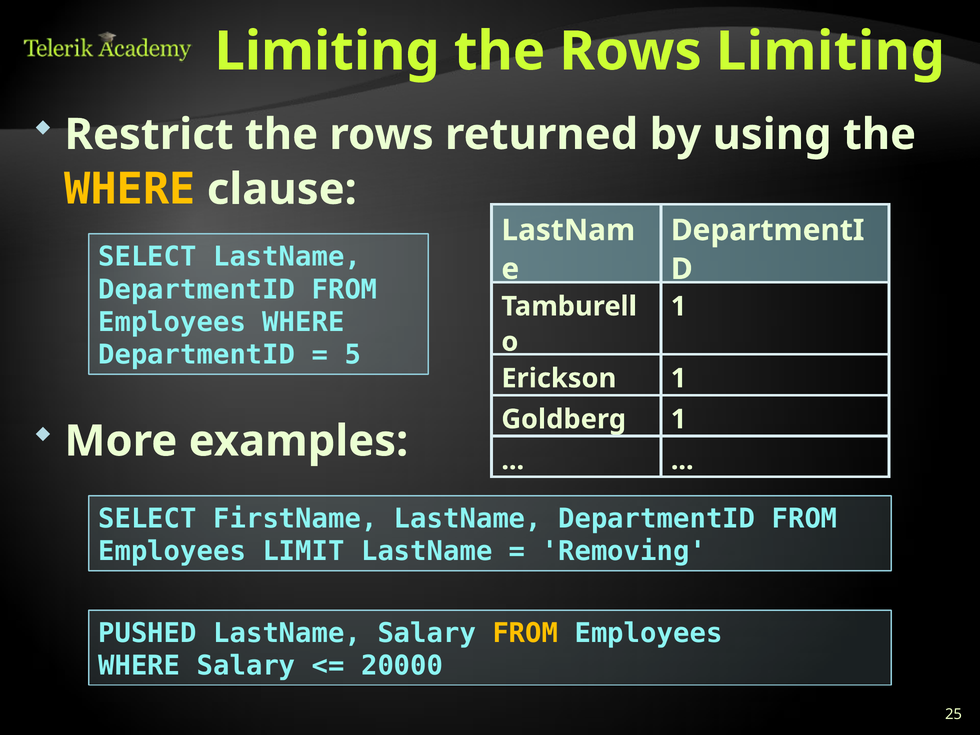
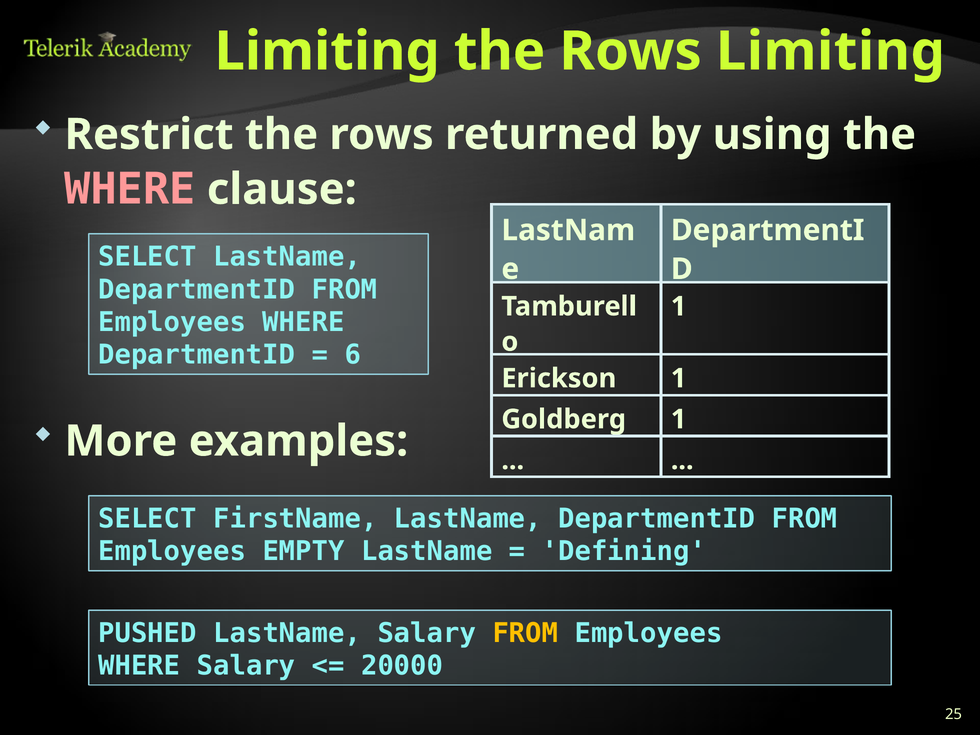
WHERE colour: yellow -> pink (130, 189)
5: 5 -> 6 (353, 355)
LIMIT: LIMIT -> EMPTY (304, 552)
Removing: Removing -> Defining (624, 552)
